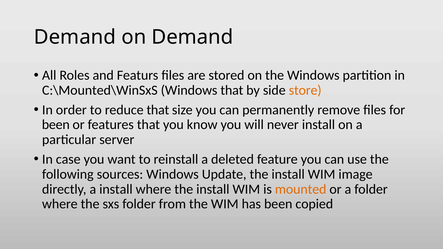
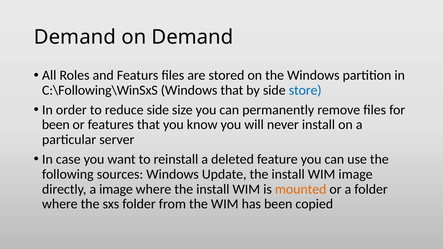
C:\Mounted\WinSxS: C:\Mounted\WinSxS -> C:\Following\WinSxS (100, 90)
store colour: orange -> blue (305, 90)
reduce that: that -> side (158, 110)
a install: install -> image (116, 189)
